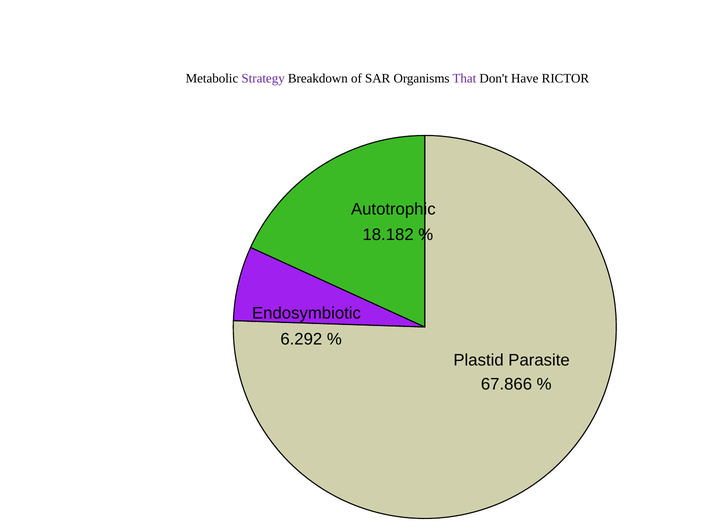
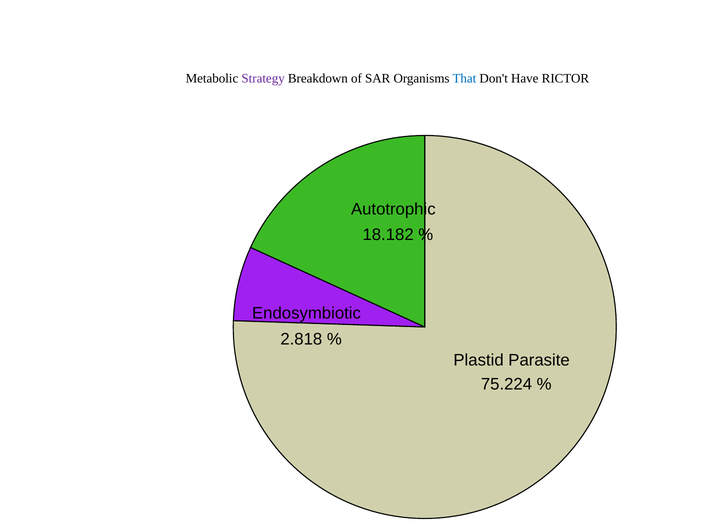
That colour: purple -> blue (464, 78)
6.292: 6.292 -> 2.818 (301, 339)
67.866: 67.866 -> 75.224 (506, 384)
